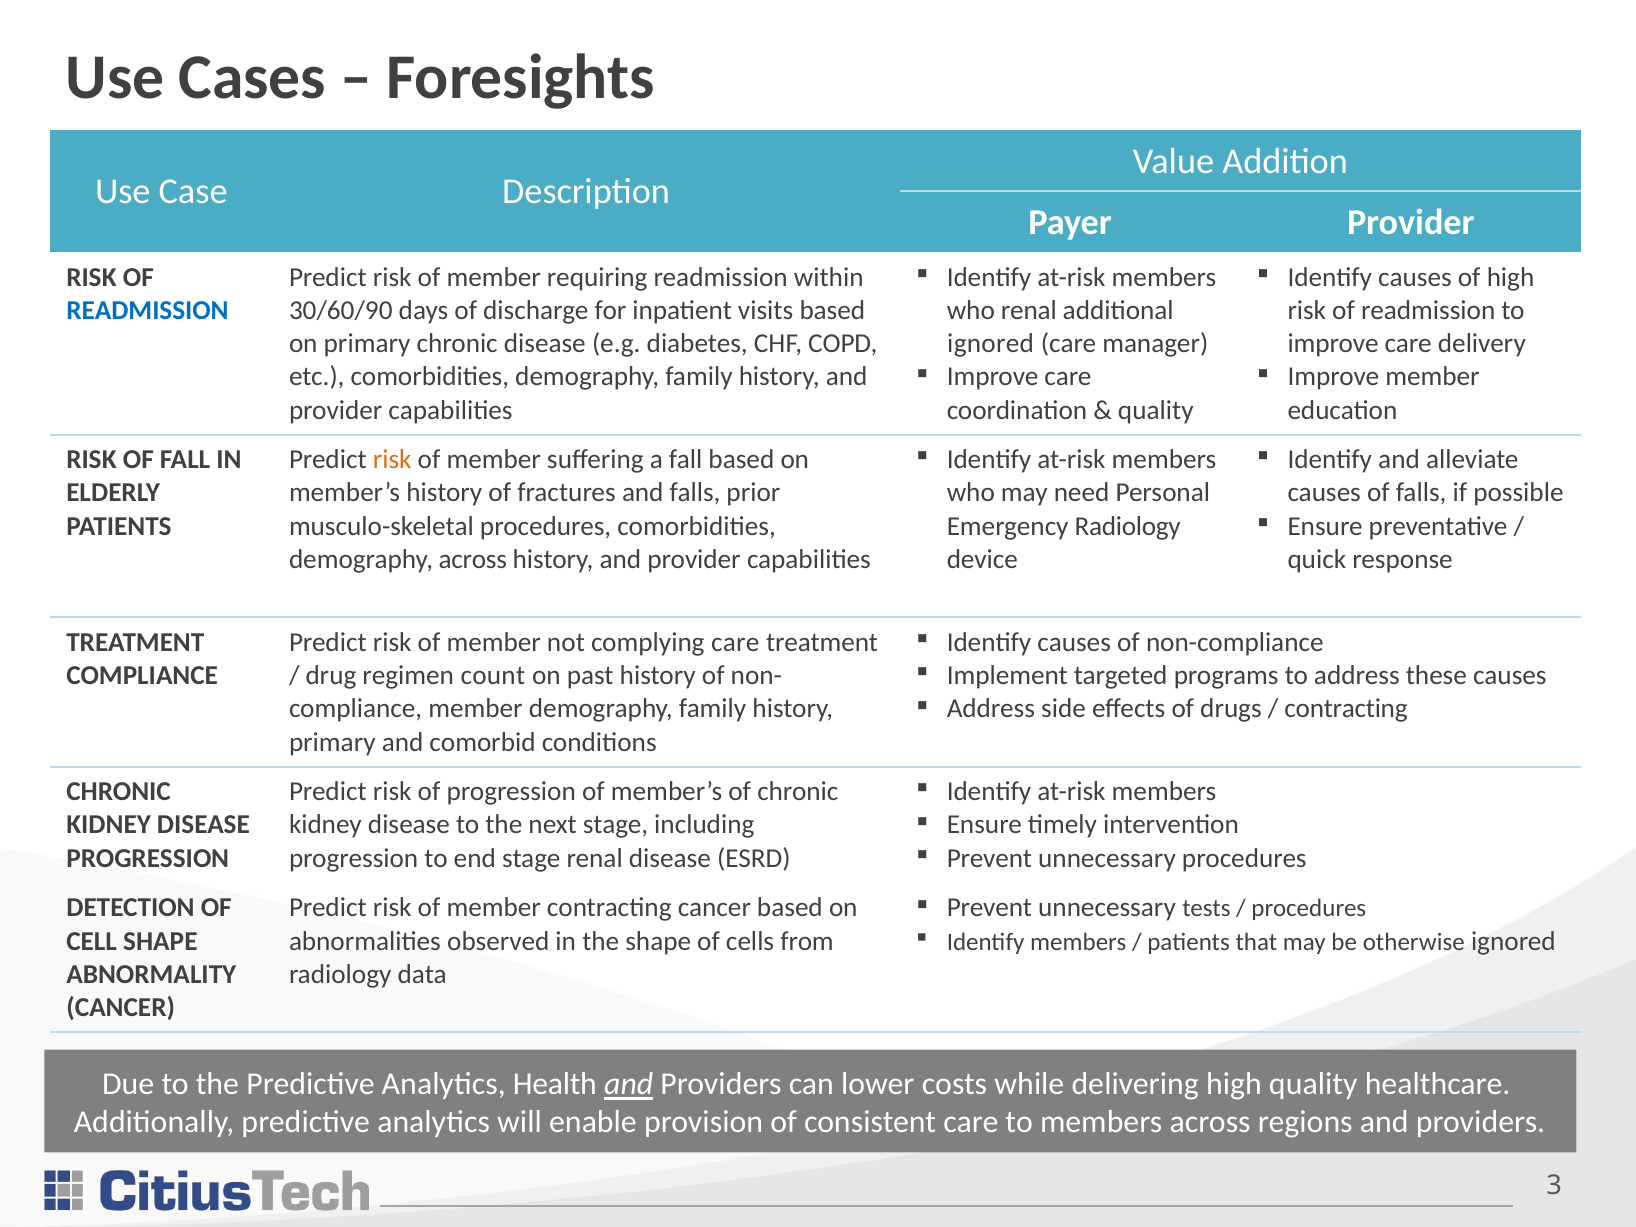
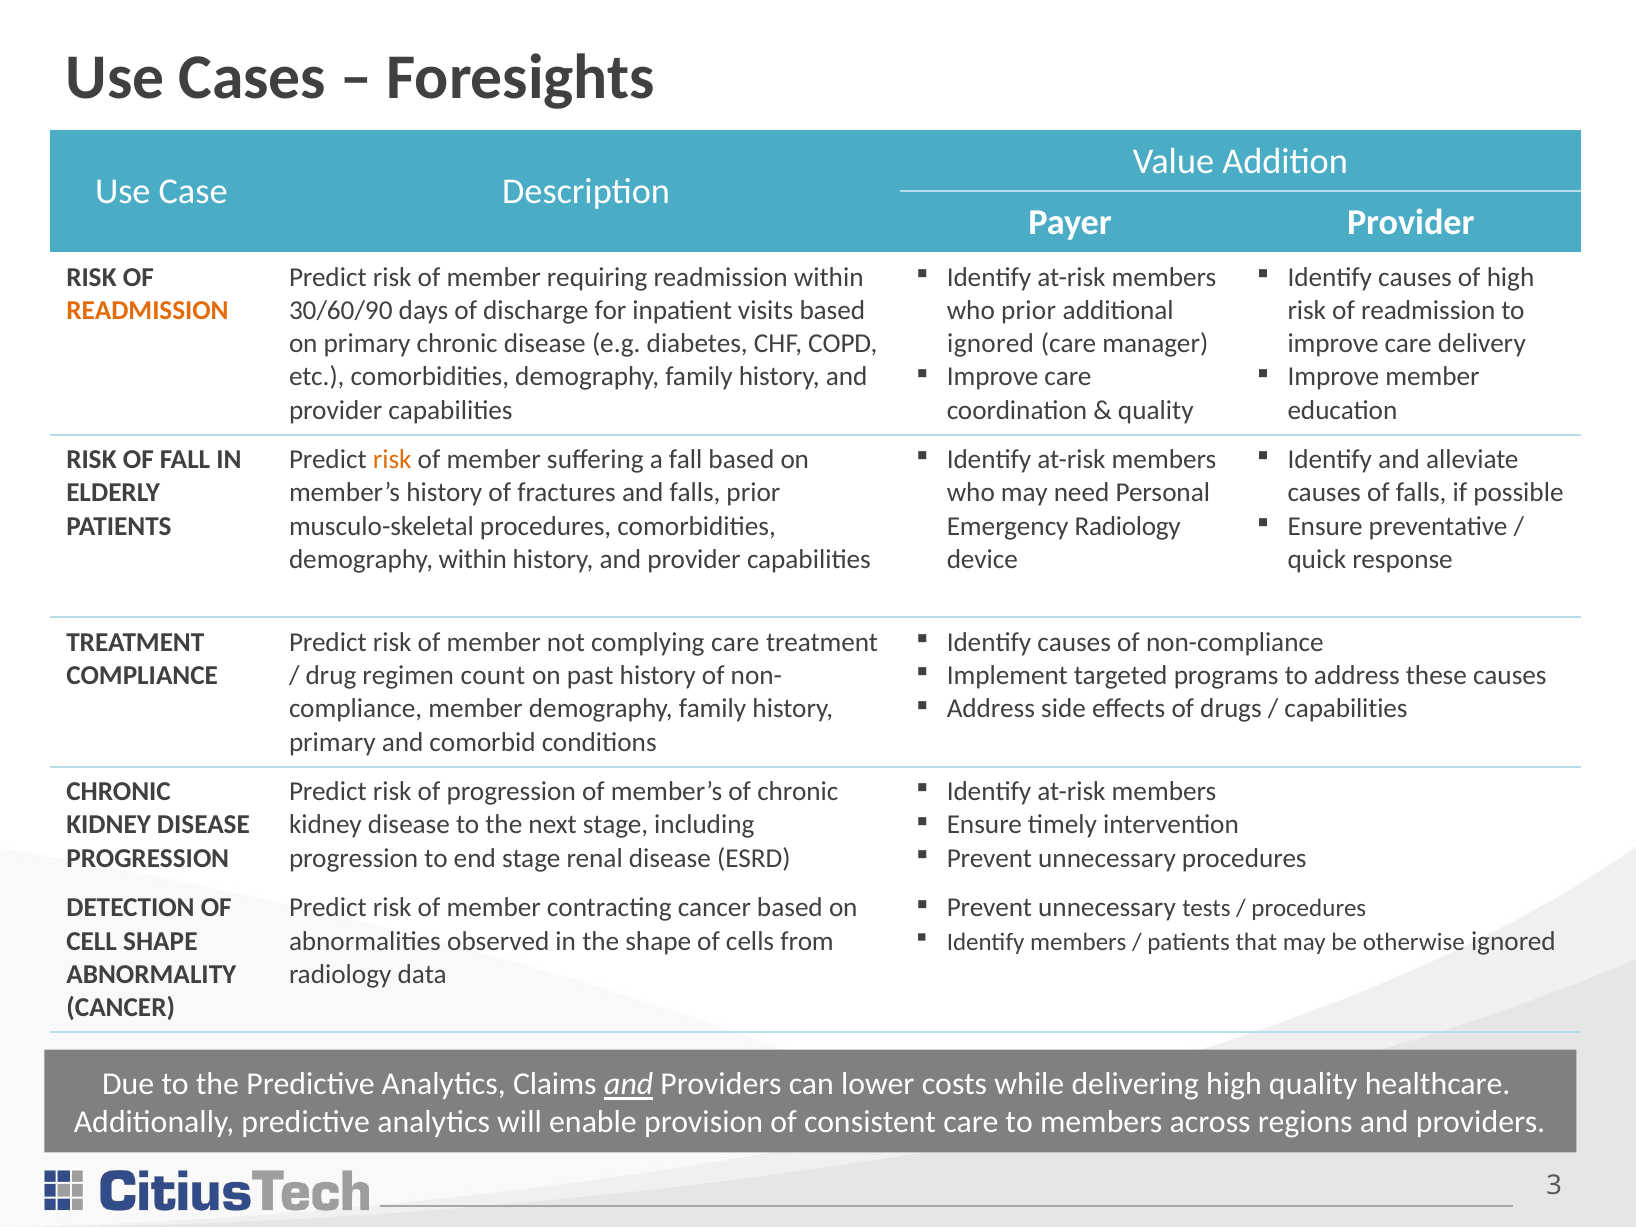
READMISSION colour: blue -> orange (148, 310)
who renal: renal -> prior (1029, 310)
demography across: across -> within (473, 559)
contracting: contracting -> capabilities (1346, 709)
Health: Health -> Claims (555, 1084)
